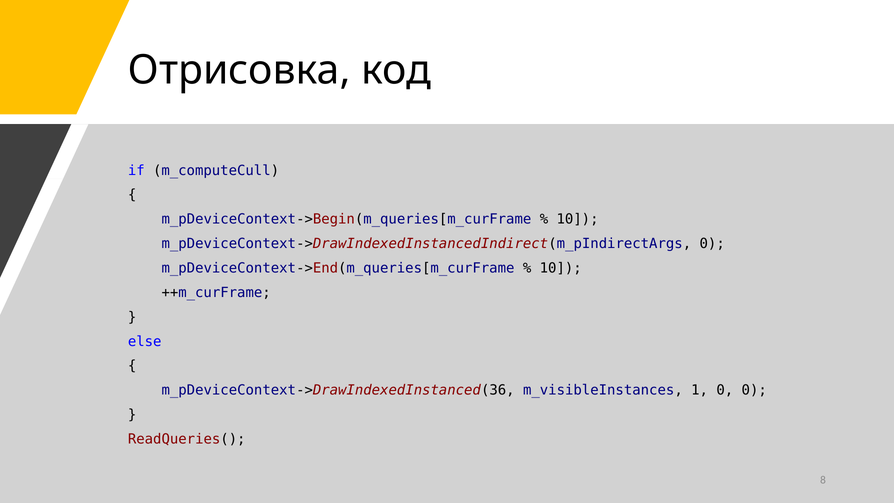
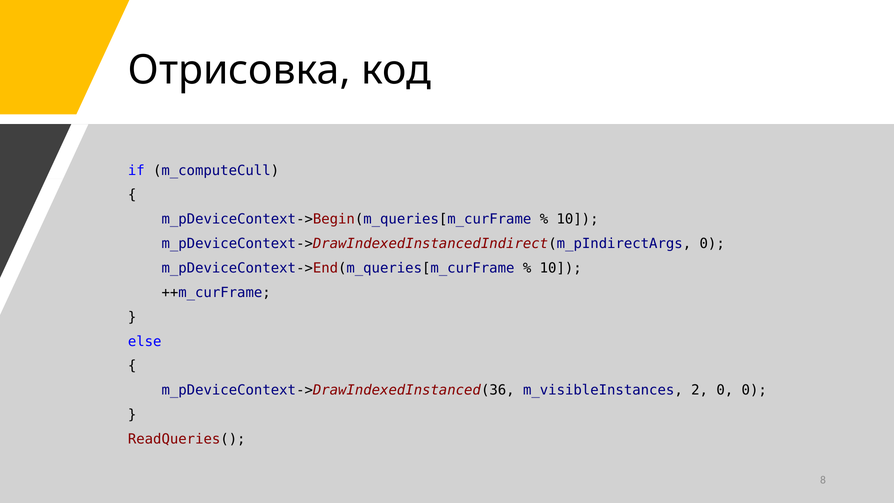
1: 1 -> 2 (700, 390)
